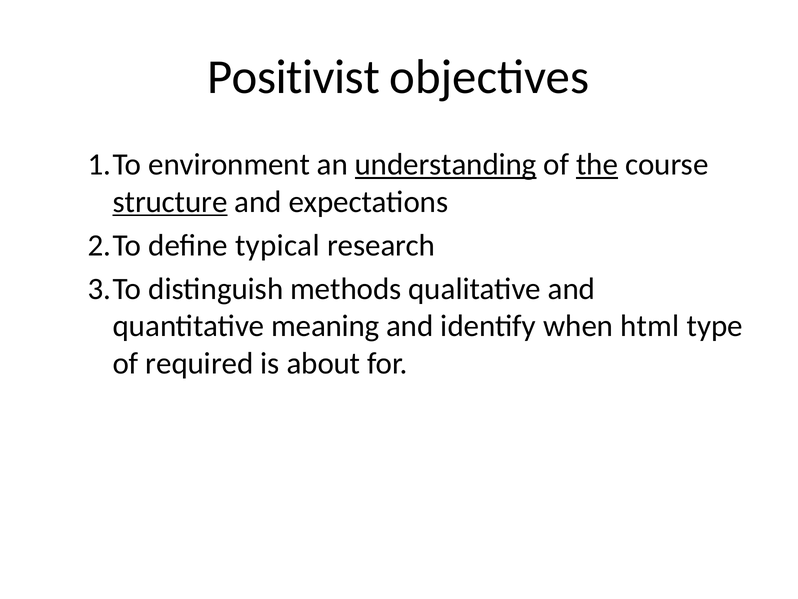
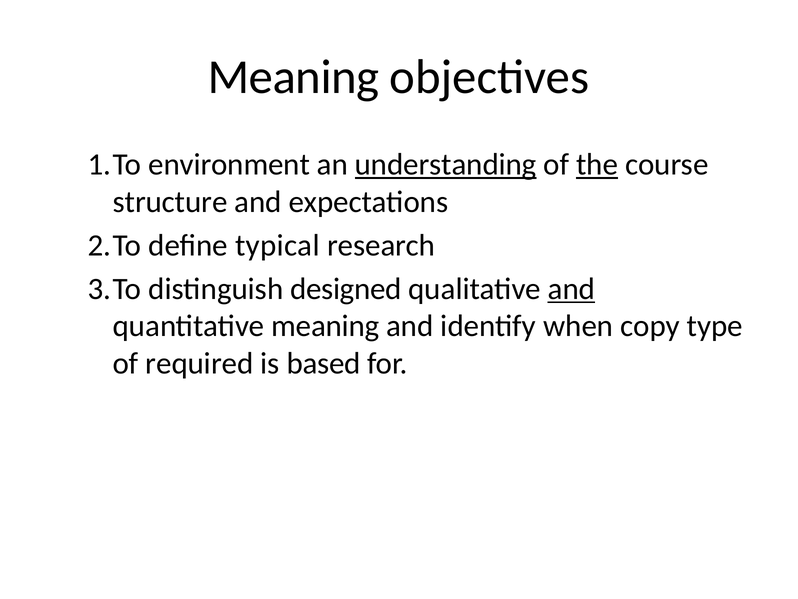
Positivist: Positivist -> Meaning (294, 77)
structure underline: present -> none (170, 202)
methods: methods -> designed (346, 289)
and underline: none -> present (571, 289)
html: html -> copy (650, 326)
about: about -> based (324, 363)
